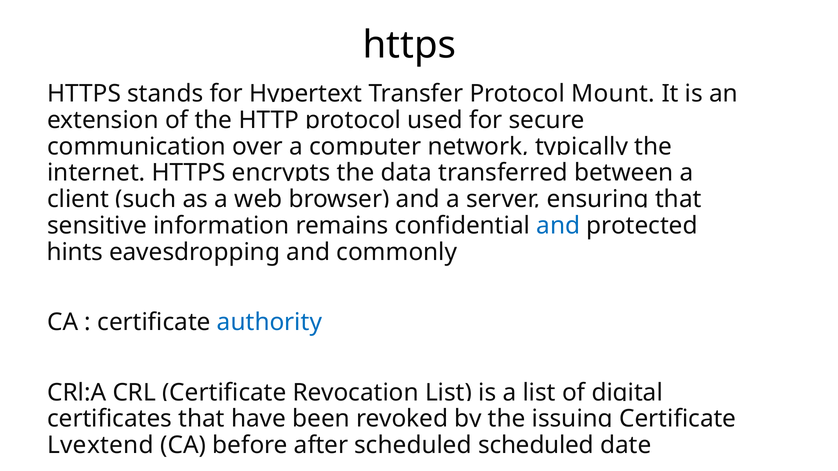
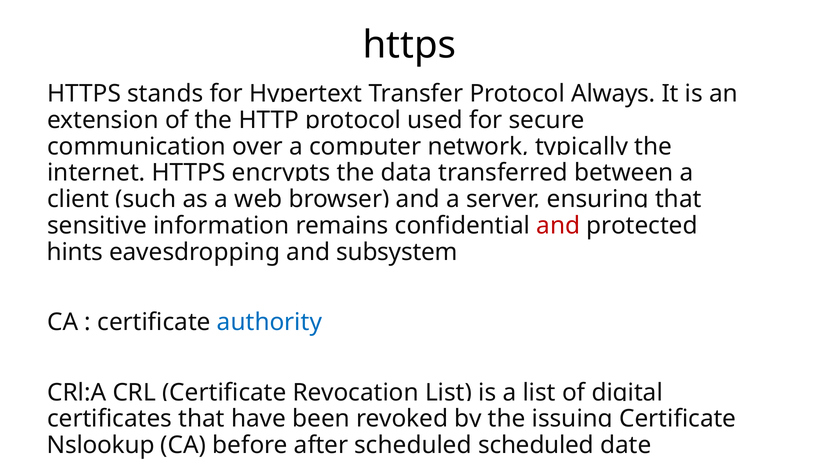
Mount: Mount -> Always (613, 94)
and colour: blue -> red (558, 226)
commonly: commonly -> subsystem (397, 252)
Lvextend: Lvextend -> Nslookup (101, 446)
